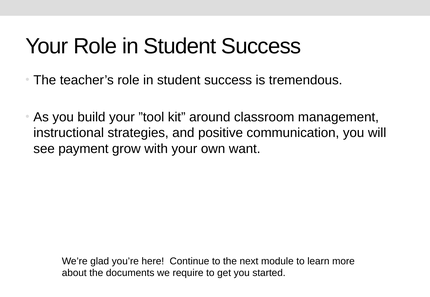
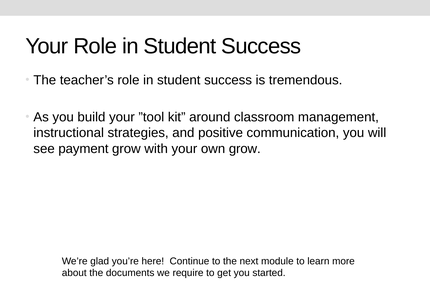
own want: want -> grow (245, 149)
